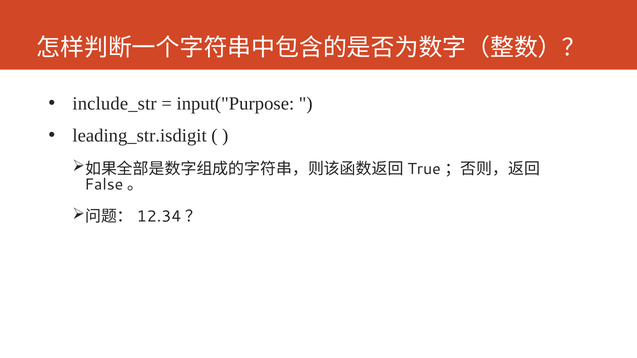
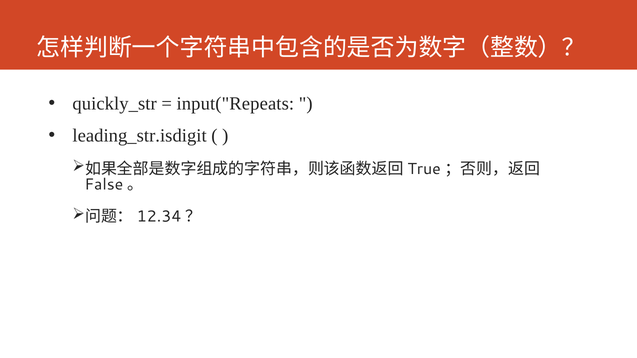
include_str: include_str -> quickly_str (115, 104)
input("Purpose: input("Purpose -> input("Repeats (235, 104)
